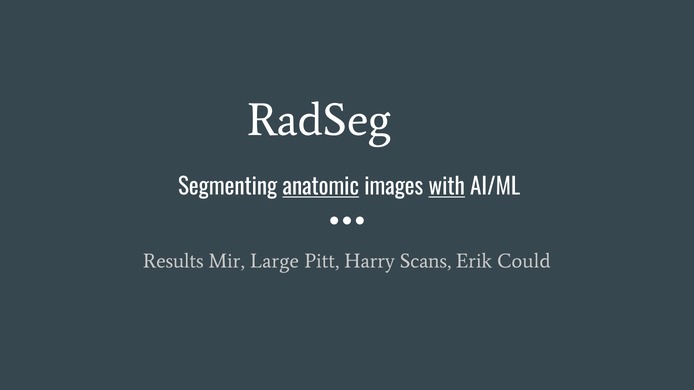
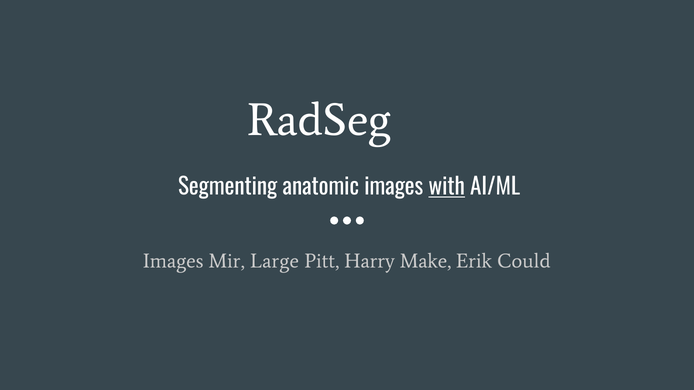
anatomic underline: present -> none (321, 187)
Results: Results -> Images (173, 261)
Scans: Scans -> Make (426, 261)
